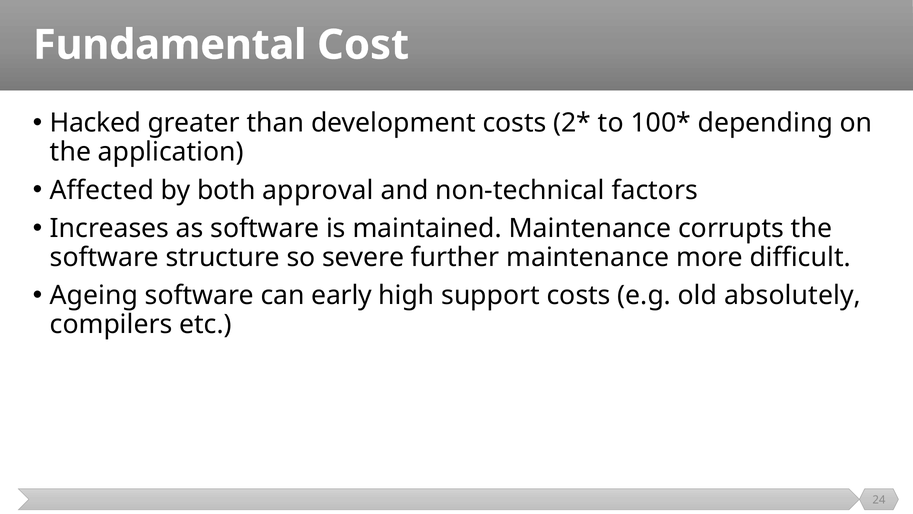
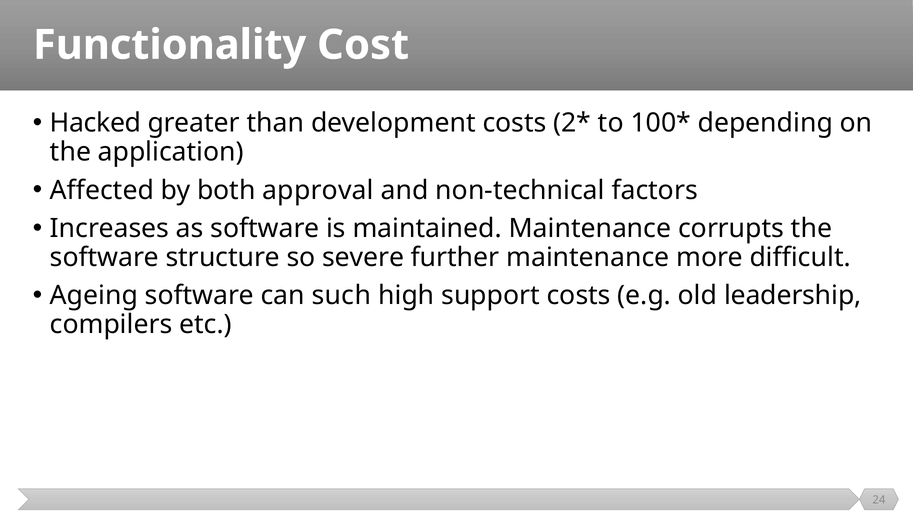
Fundamental: Fundamental -> Functionality (170, 45)
early: early -> such (341, 295)
absolutely: absolutely -> leadership (793, 295)
